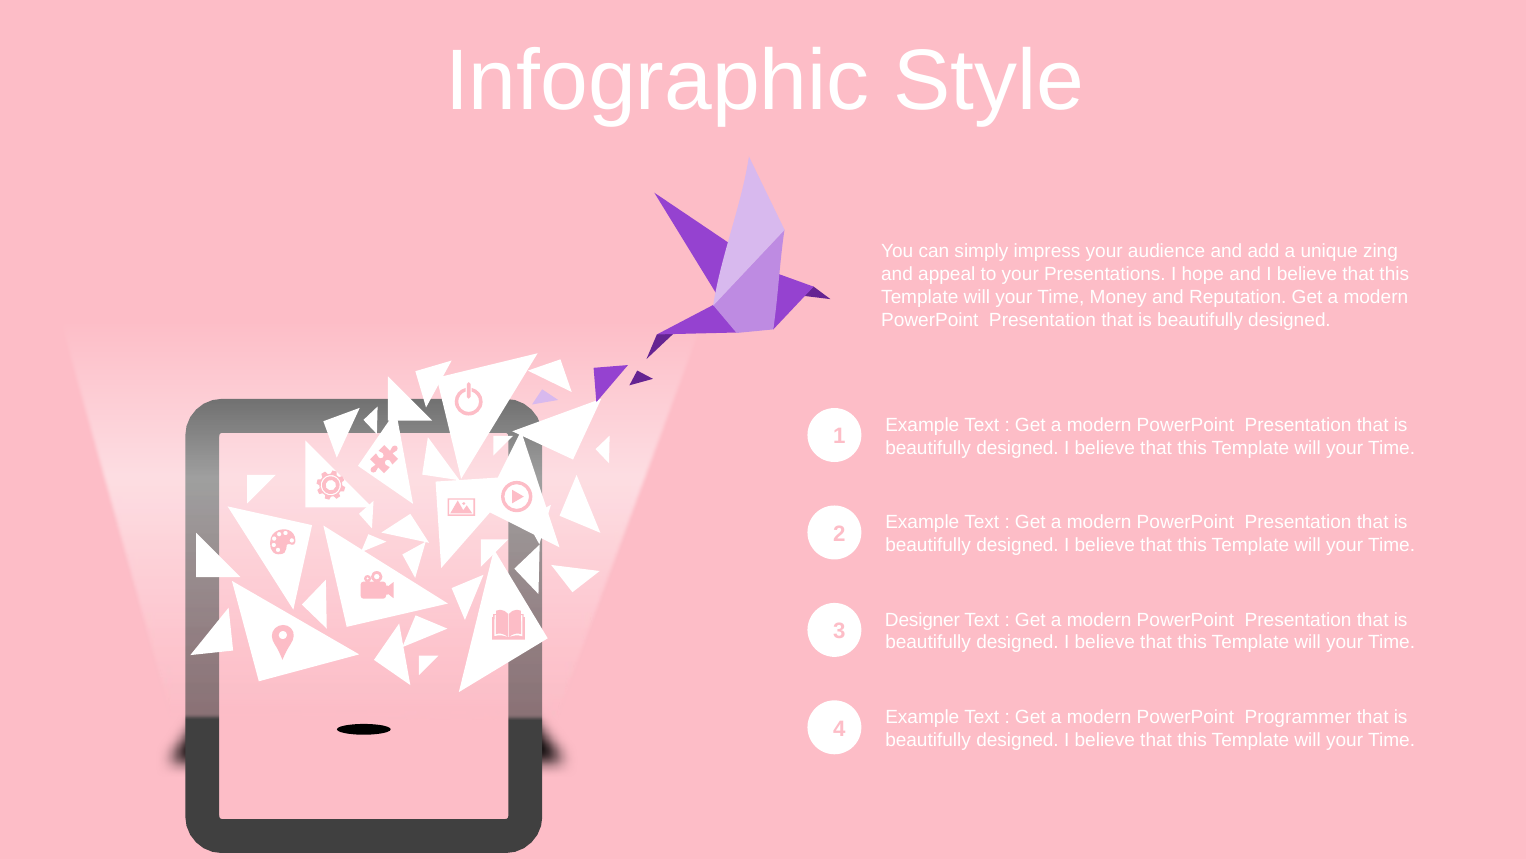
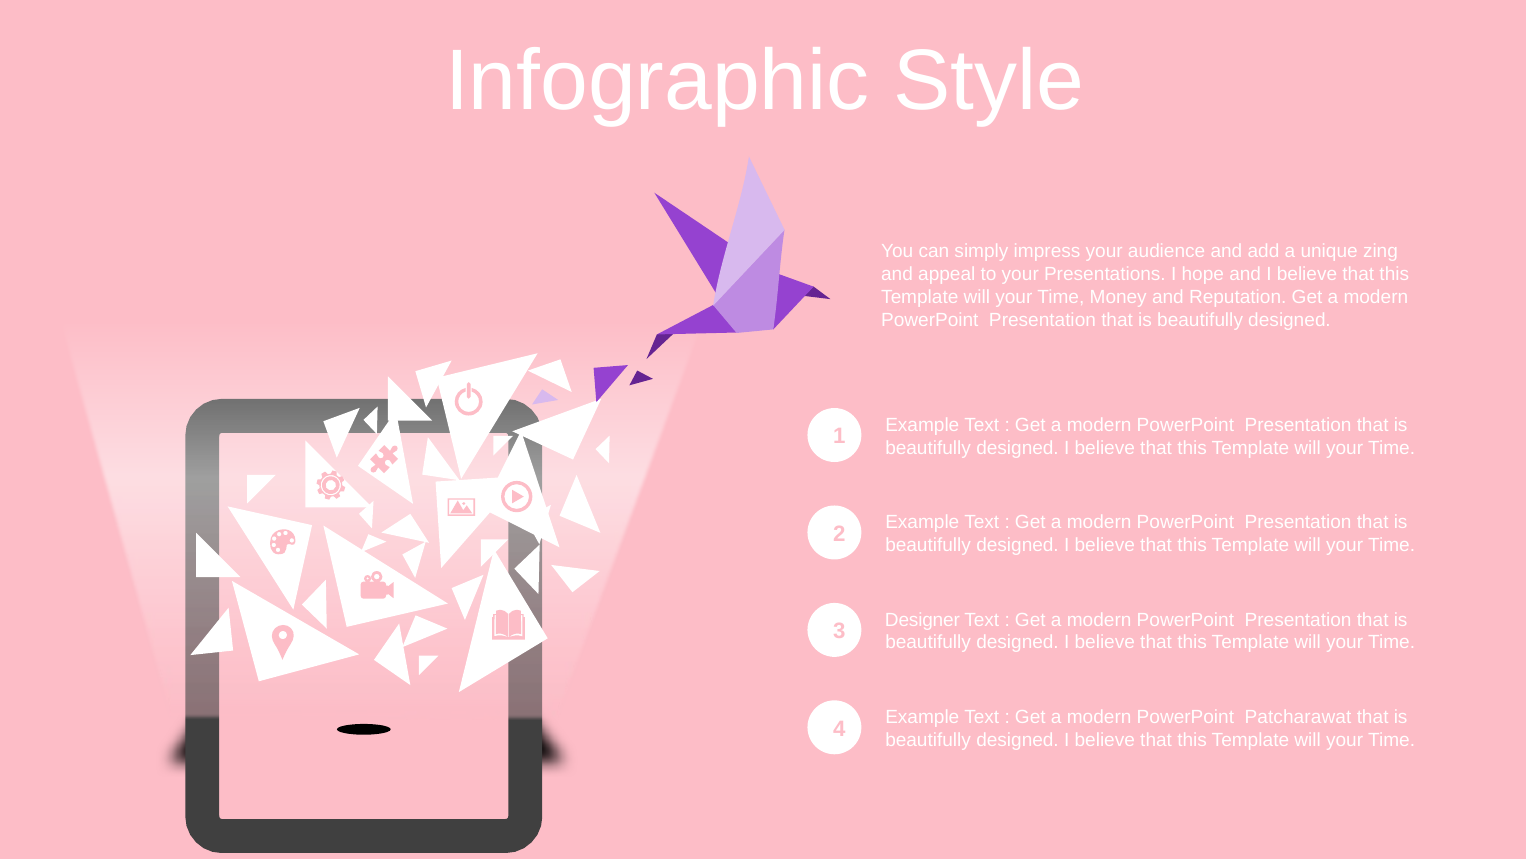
Programmer: Programmer -> Patcharawat (1298, 717)
